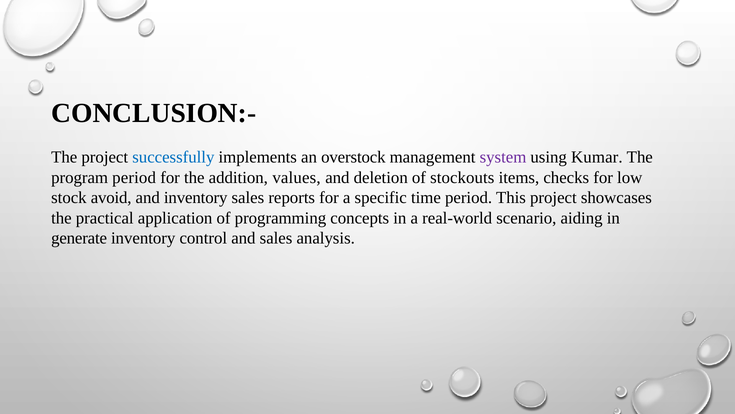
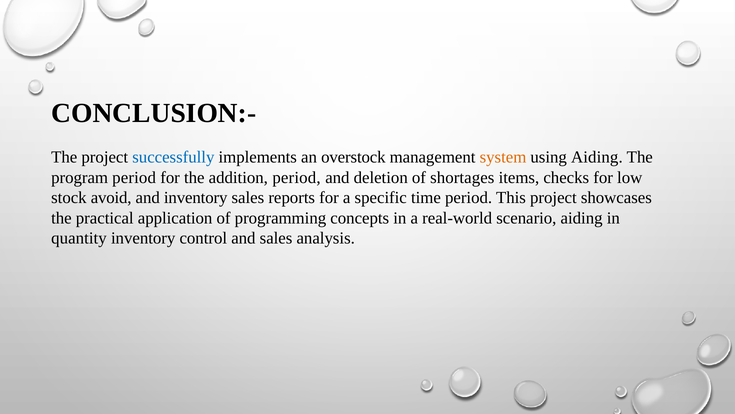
system colour: purple -> orange (503, 157)
using Kumar: Kumar -> Aiding (597, 157)
addition values: values -> period (296, 177)
stockouts: stockouts -> shortages (462, 177)
generate: generate -> quantity (79, 238)
